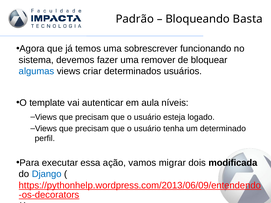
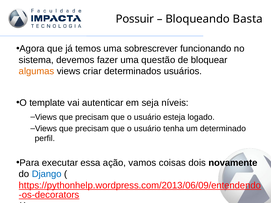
Padrão: Padrão -> Possuir (135, 19)
remover: remover -> questão (158, 60)
algumas colour: blue -> orange (37, 71)
aula: aula -> seja (150, 103)
migrar: migrar -> coisas (172, 163)
modificada: modificada -> novamente (233, 163)
